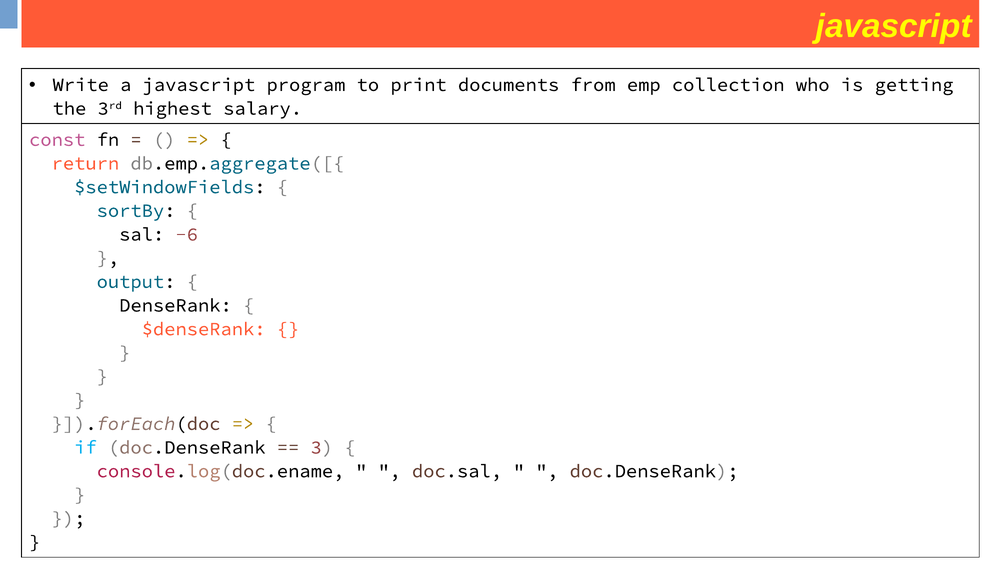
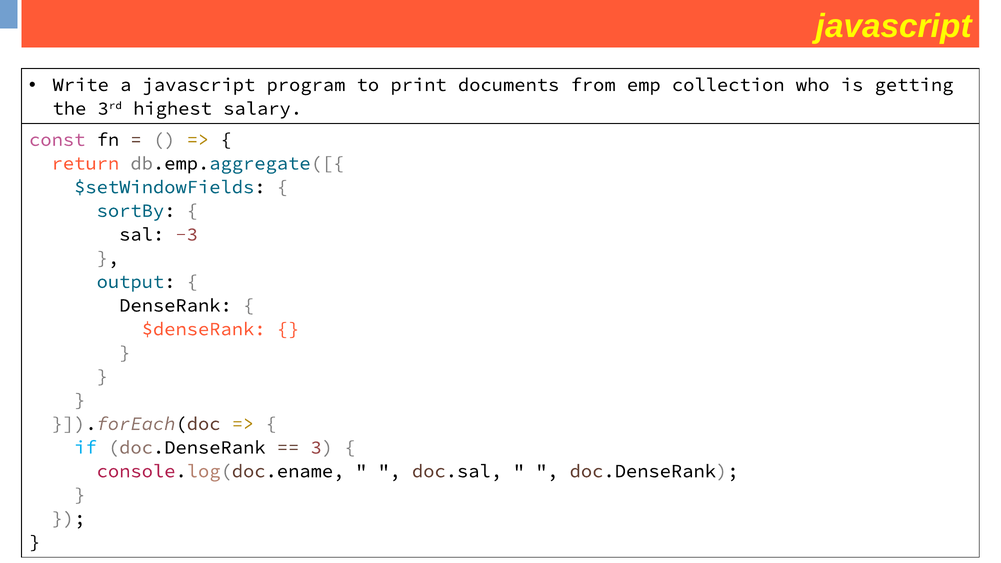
-6: -6 -> -3 (187, 234)
